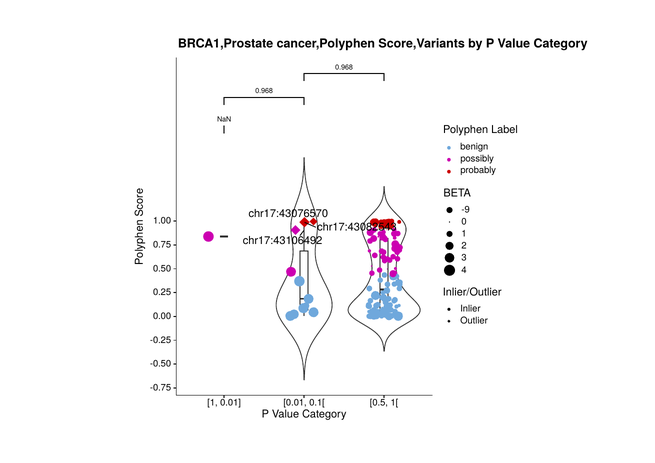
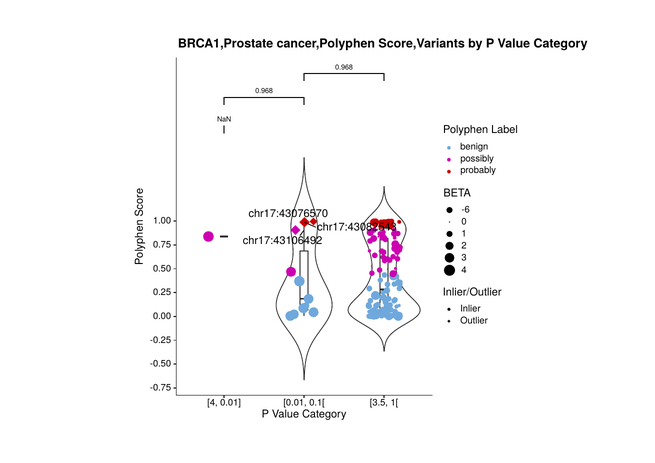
-9: -9 -> -6 (466, 210)
1: 1 -> 4 (212, 402)
0.5: 0.5 -> 3.5 (379, 402)
